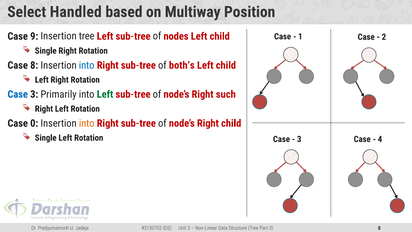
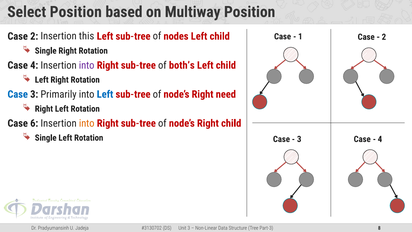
Select Handled: Handled -> Position (76, 12)
Case 9: 9 -> 2 (34, 36)
Insertion tree: tree -> this (87, 36)
Case 8: 8 -> 4 (34, 65)
into colour: blue -> purple (87, 65)
Left colour: green -> blue (105, 94)
such: such -> need (226, 94)
0: 0 -> 6 (34, 123)
